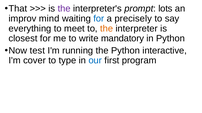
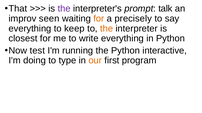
lots: lots -> talk (165, 9)
mind: mind -> seen (49, 19)
for colour: blue -> orange (99, 19)
meet: meet -> keep (74, 29)
write mandatory: mandatory -> everything (122, 39)
cover: cover -> doing (35, 61)
our colour: blue -> orange (95, 61)
